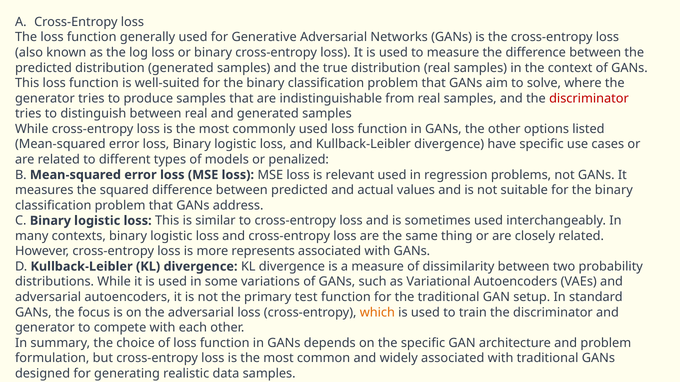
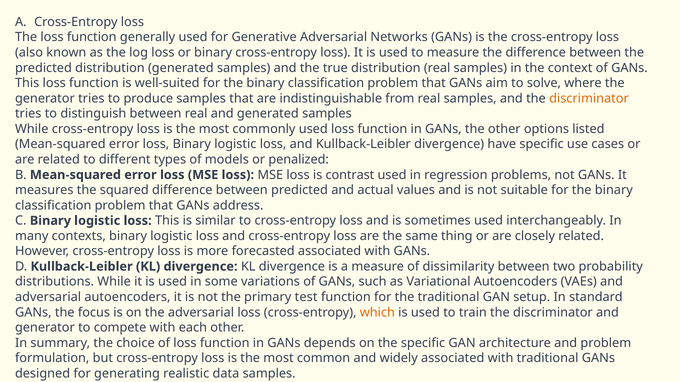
discriminator colour: red -> orange (589, 99)
relevant: relevant -> contrast (350, 175)
represents: represents -> forecasted (263, 252)
